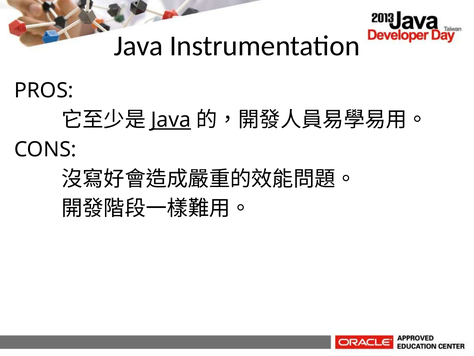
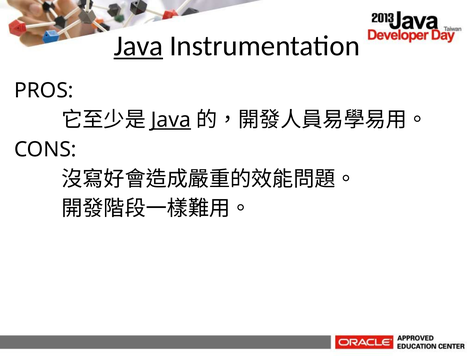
Java underline: none -> present (138, 46)
